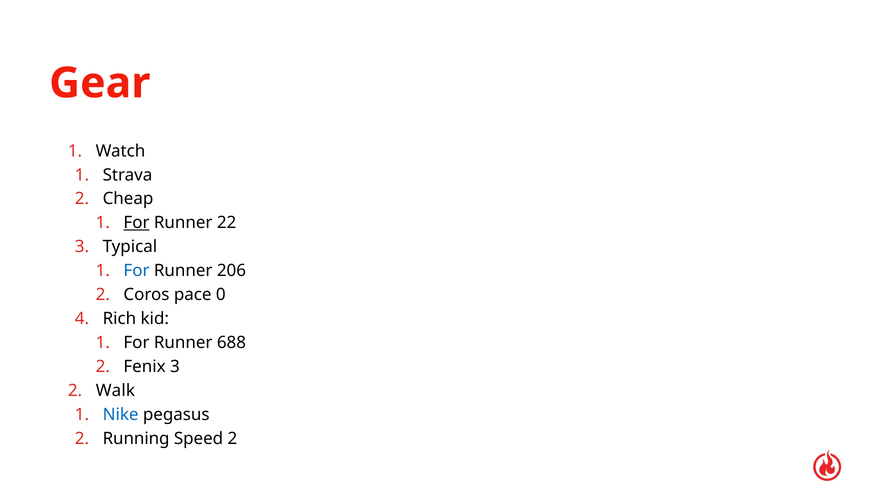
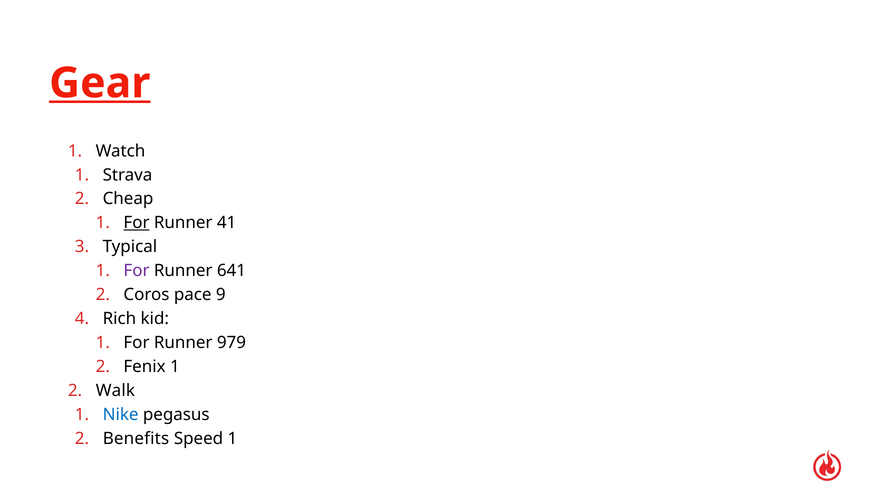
Gear underline: none -> present (100, 83)
22: 22 -> 41 (227, 223)
For colour: blue -> purple (137, 270)
206: 206 -> 641 (231, 270)
0: 0 -> 9 (221, 294)
688: 688 -> 979 (231, 342)
Fenix 3: 3 -> 1 (175, 366)
Running: Running -> Benefits (136, 438)
Speed 2: 2 -> 1 (232, 438)
